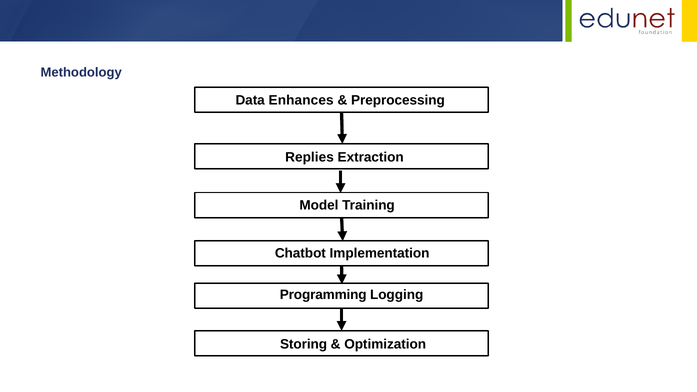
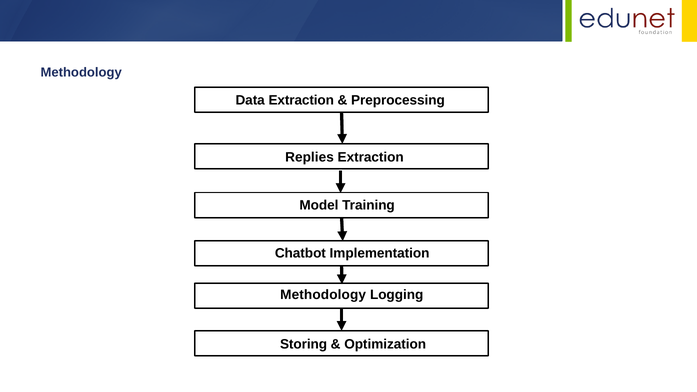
Data Enhances: Enhances -> Extraction (301, 100)
5️⃣ Programming: Programming -> Methodology (323, 295)
